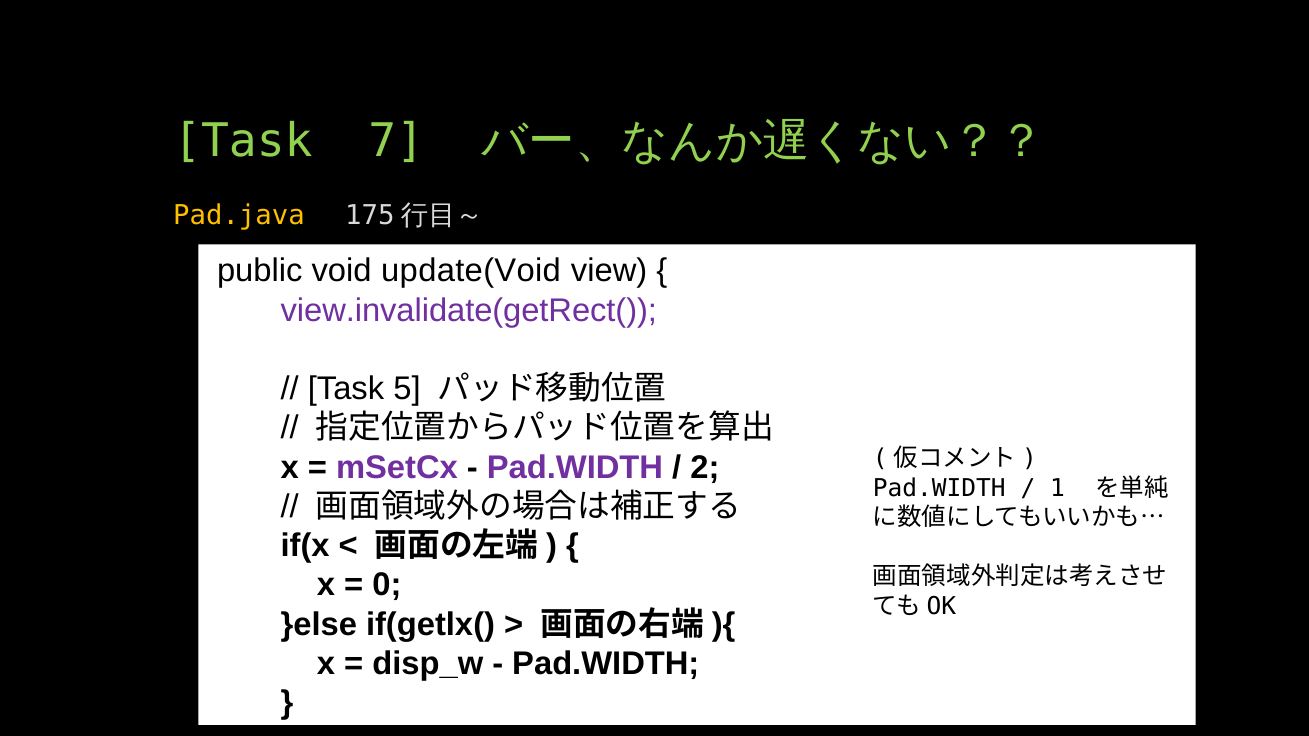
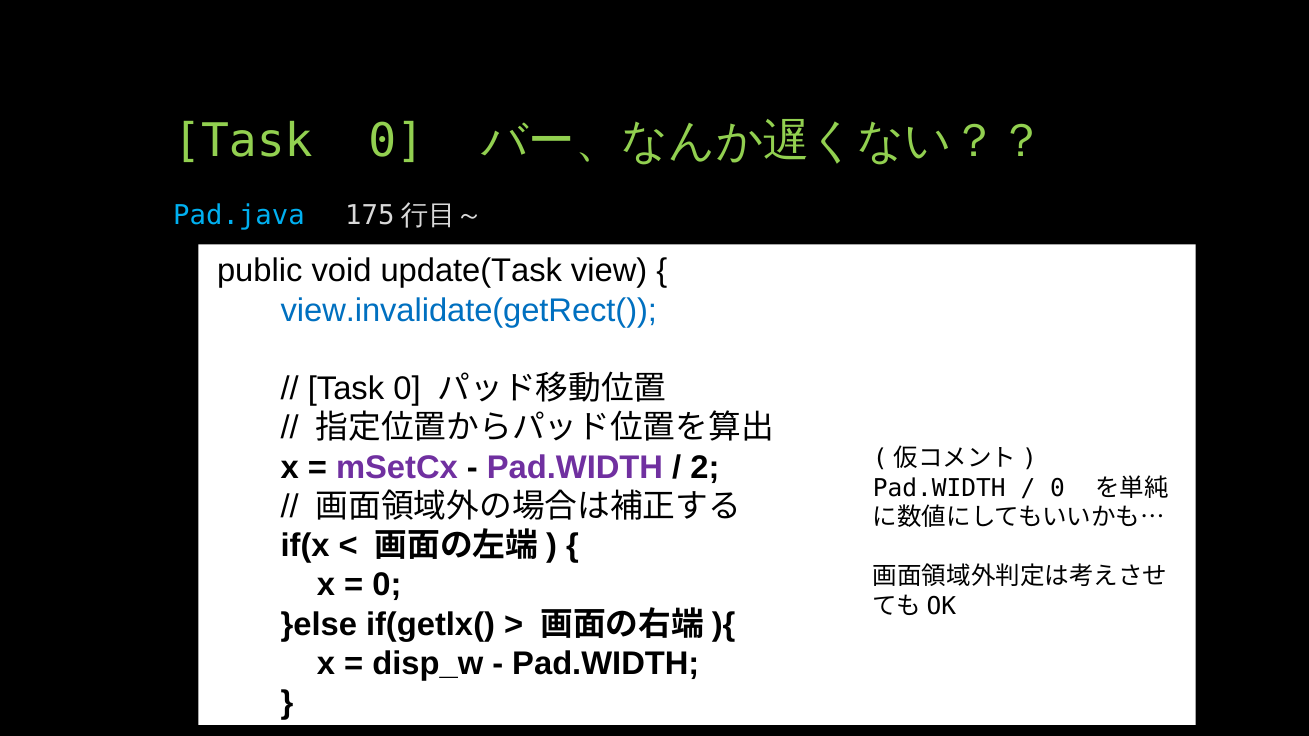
7: 7 -> 0 (396, 142)
Pad.java colour: yellow -> light blue (239, 216)
update(Void: update(Void -> update(Task (471, 271)
view.invalidate(getRect( colour: purple -> blue (469, 310)
5: 5 -> 0 (407, 389)
1: 1 -> 0 (1057, 488)
